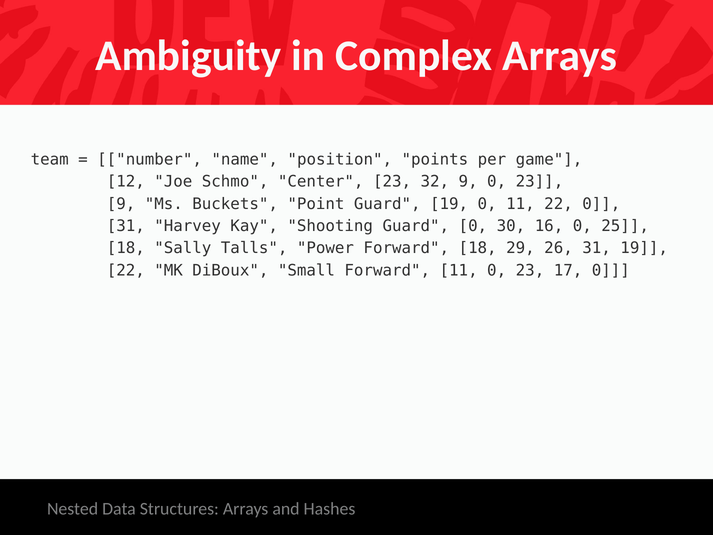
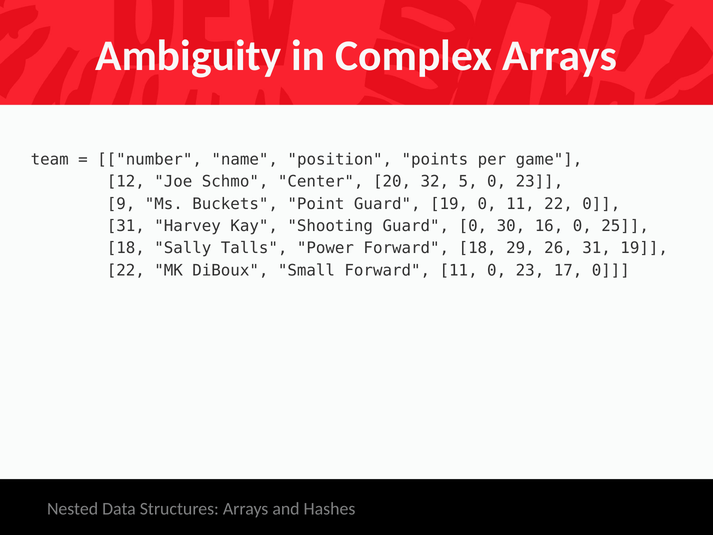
Center 23: 23 -> 20 (392, 182)
32 9: 9 -> 5 (468, 182)
